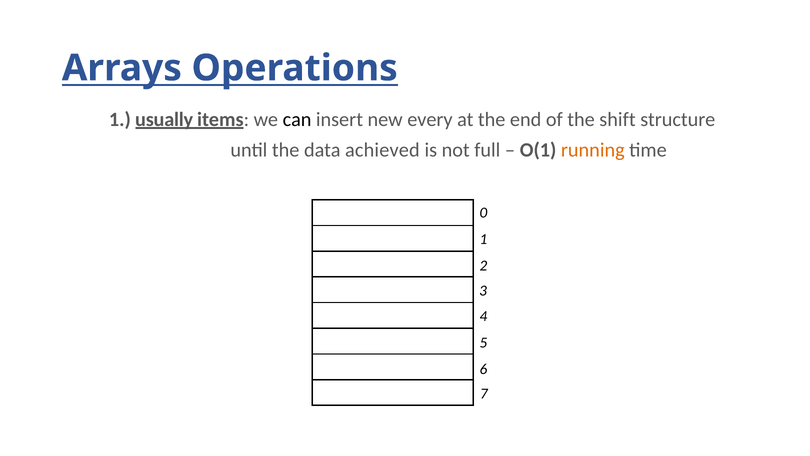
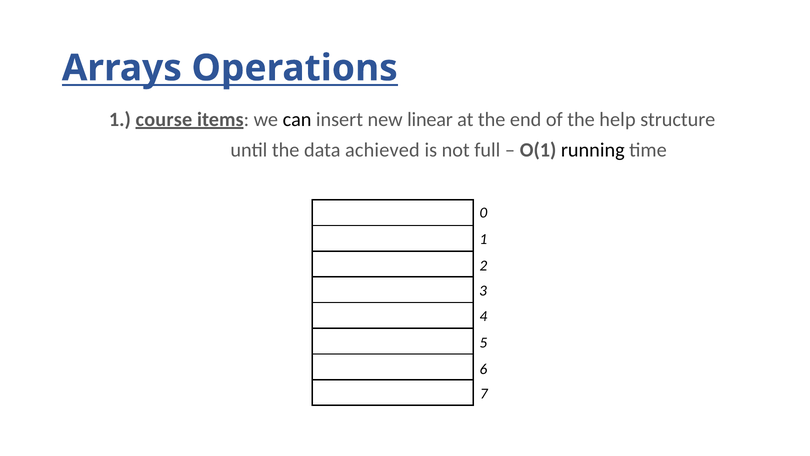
usually: usually -> course (164, 119)
every: every -> linear (430, 119)
shift: shift -> help (617, 119)
running colour: orange -> black (593, 150)
